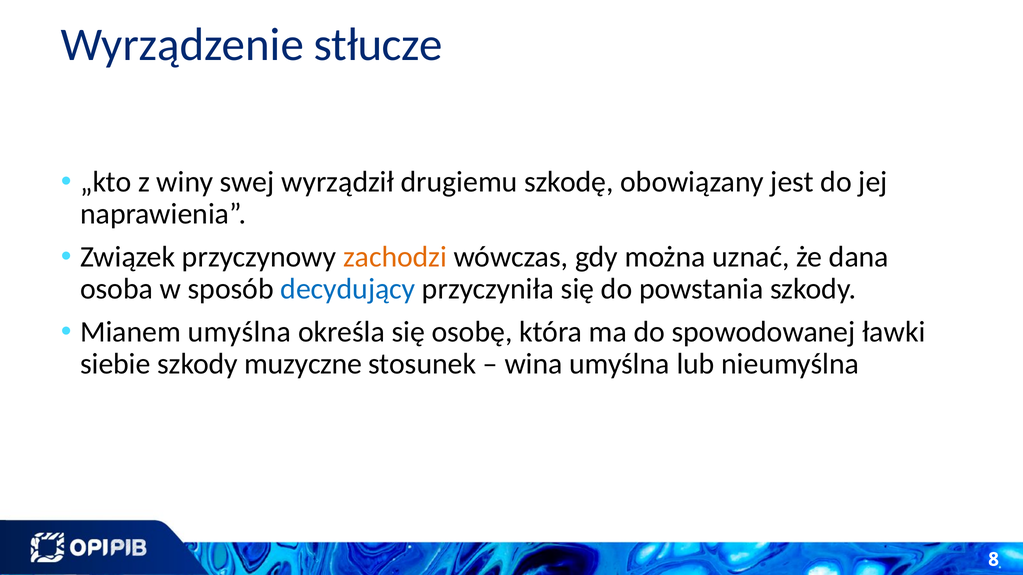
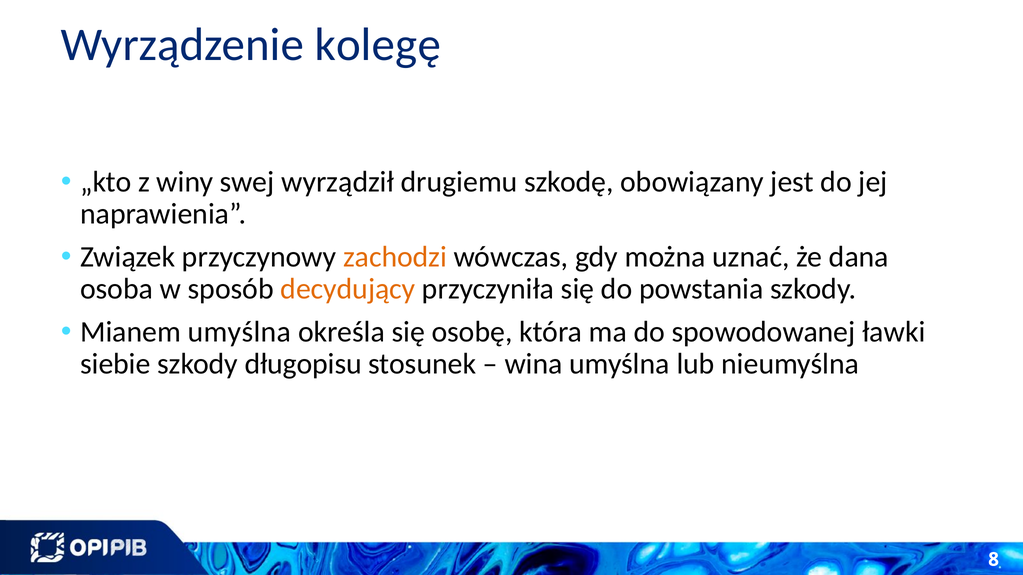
stłucze: stłucze -> kolegę (378, 45)
decydujący colour: blue -> orange (348, 289)
muzyczne: muzyczne -> długopisu (303, 364)
